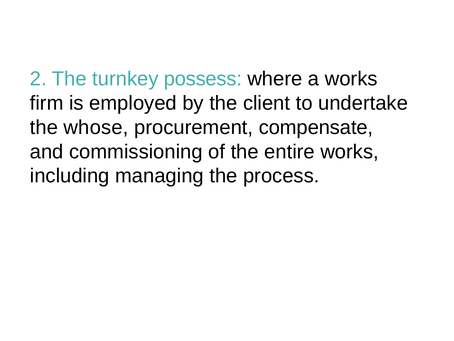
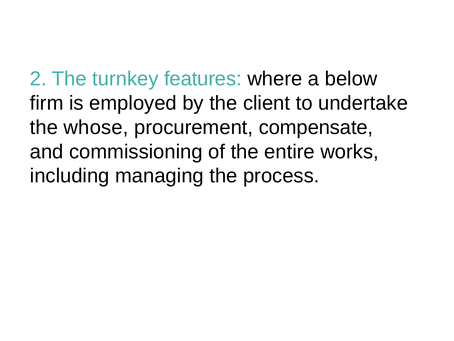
possess: possess -> features (203, 79)
a works: works -> below (351, 79)
